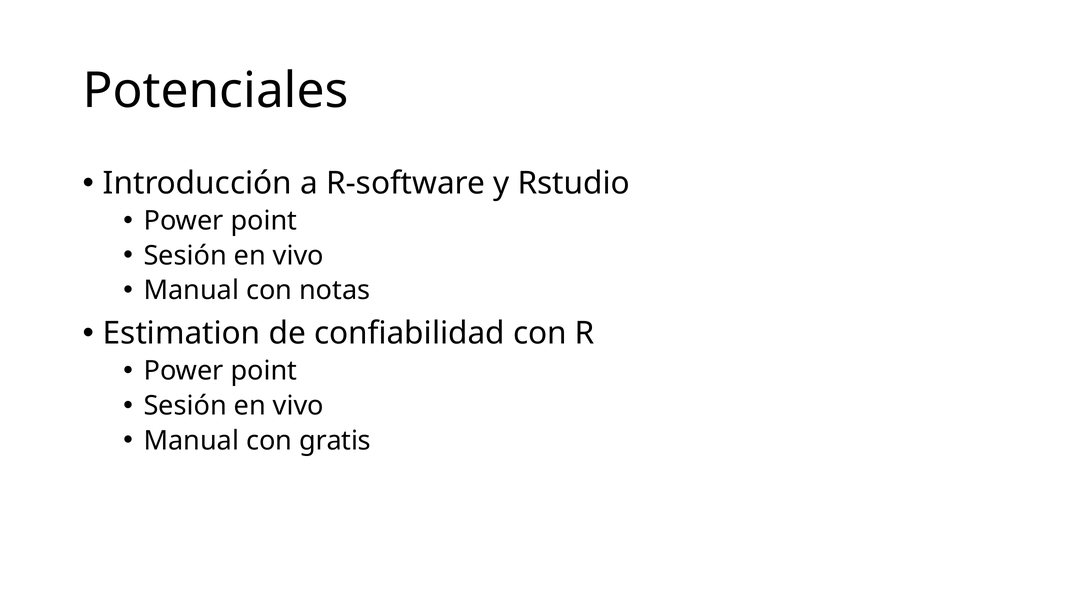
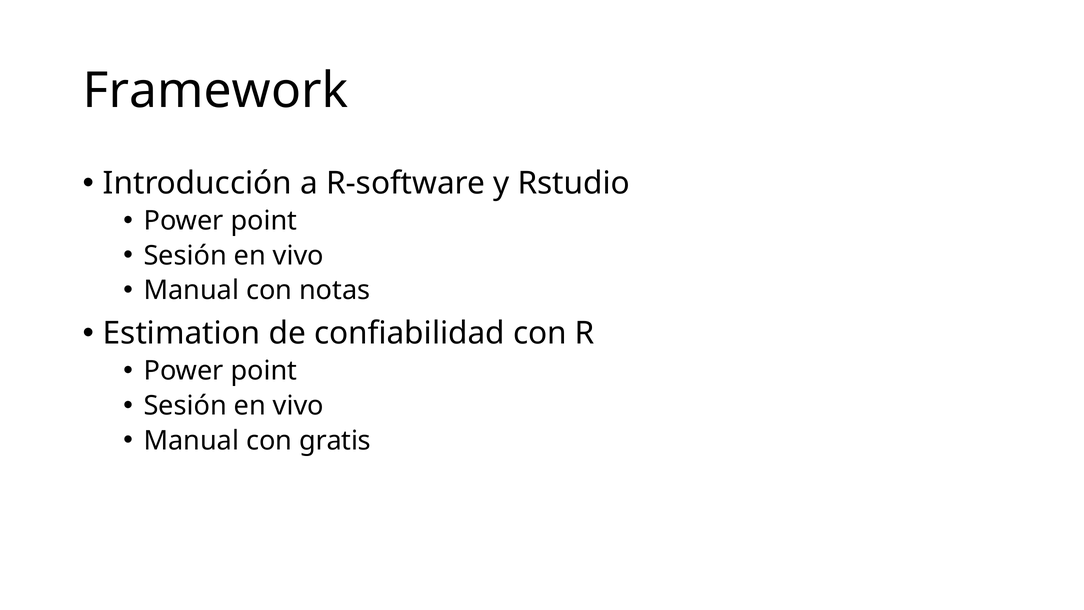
Potenciales: Potenciales -> Framework (216, 91)
